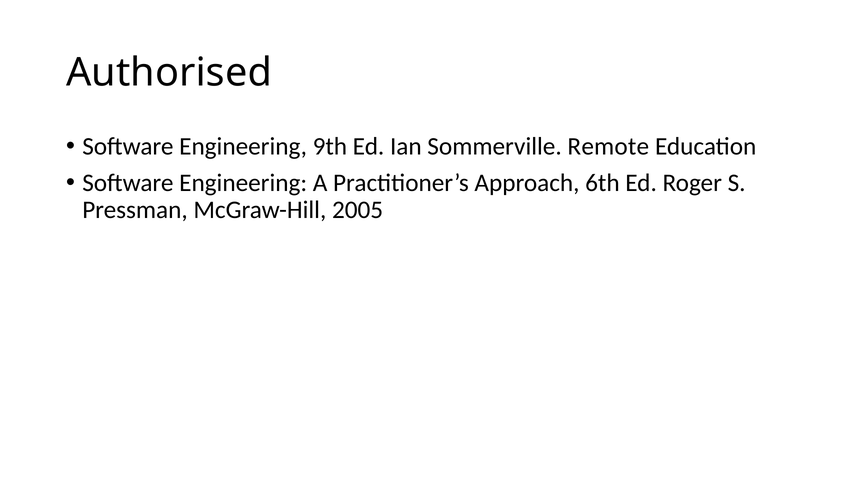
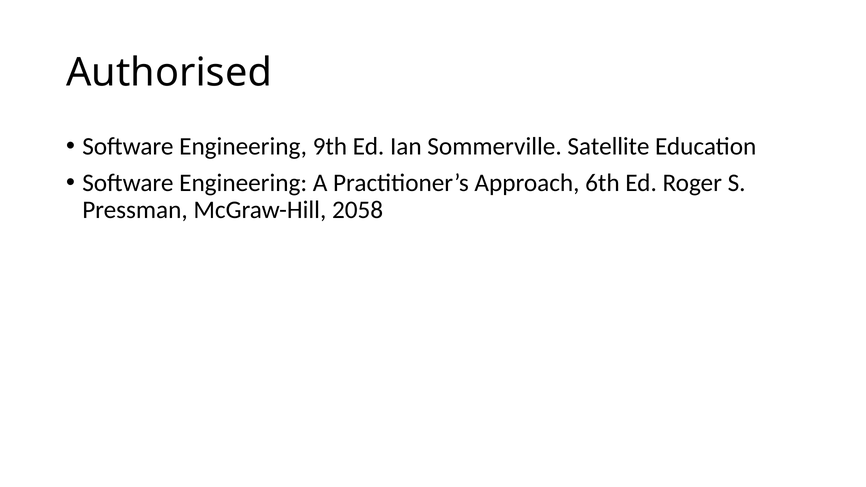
Remote: Remote -> Satellite (608, 146)
2005: 2005 -> 2058 (358, 210)
